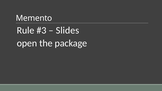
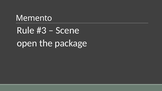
Slides: Slides -> Scene (67, 30)
